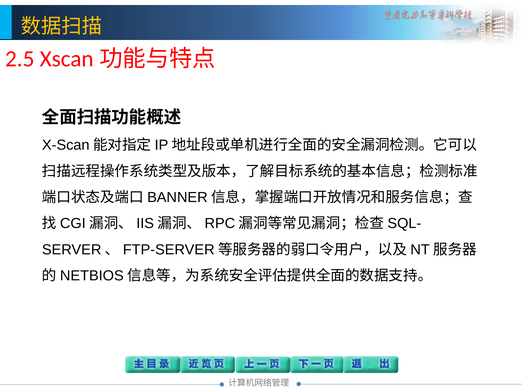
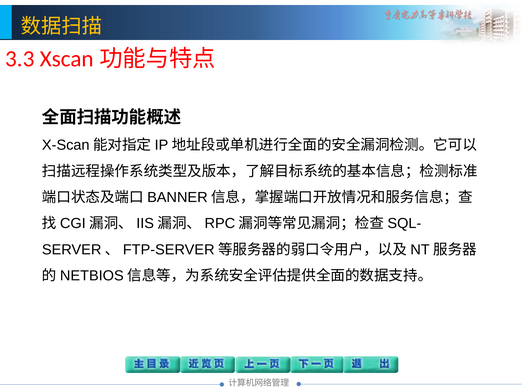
2.5: 2.5 -> 3.3 (20, 59)
